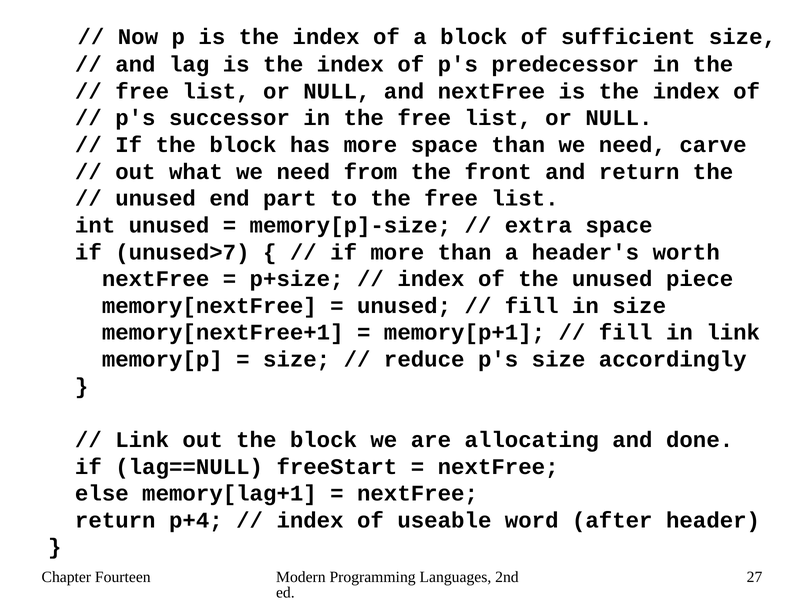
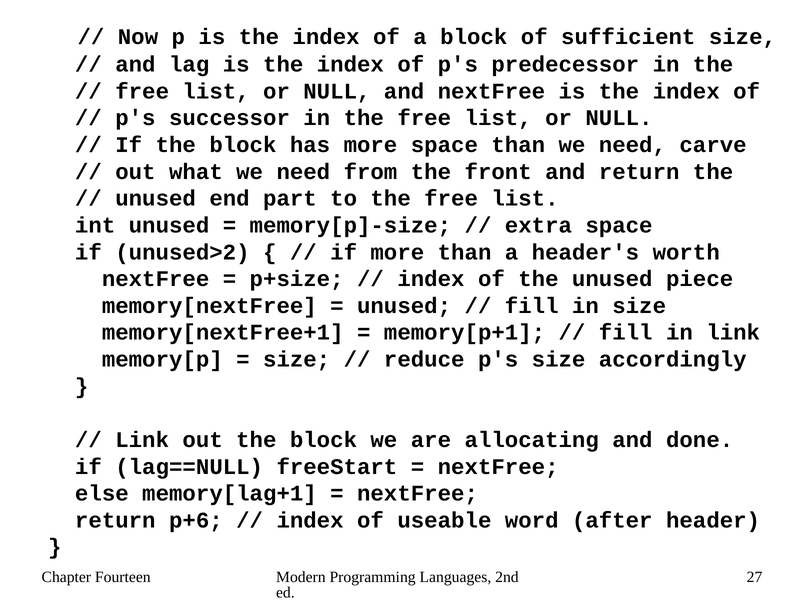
unused>7: unused>7 -> unused>2 (182, 252)
p+4: p+4 -> p+6 (196, 520)
